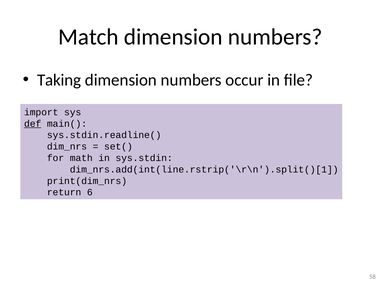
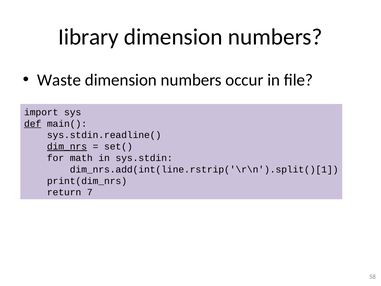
Match: Match -> Iibrary (88, 37)
Taking: Taking -> Waste (59, 80)
dim_nrs underline: none -> present (67, 146)
6: 6 -> 7 (90, 192)
